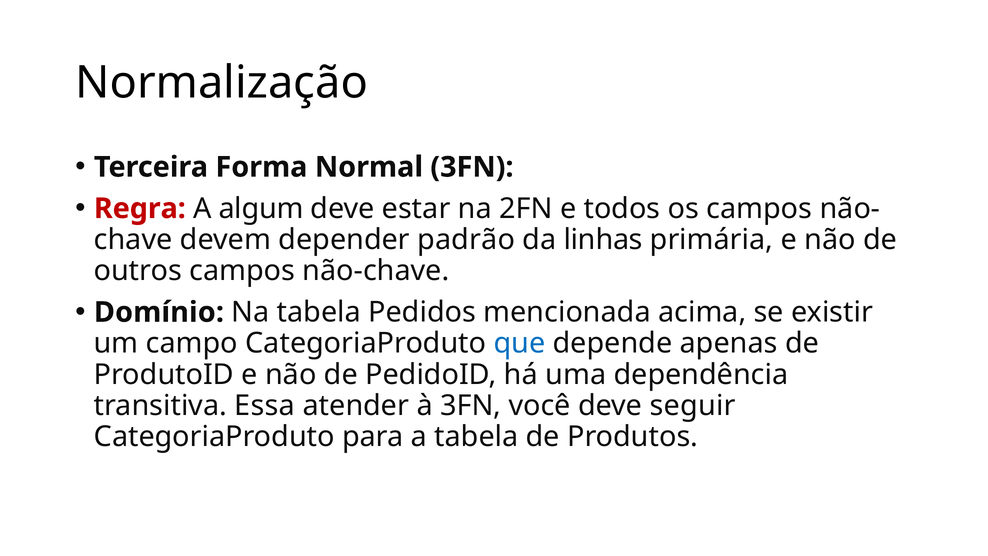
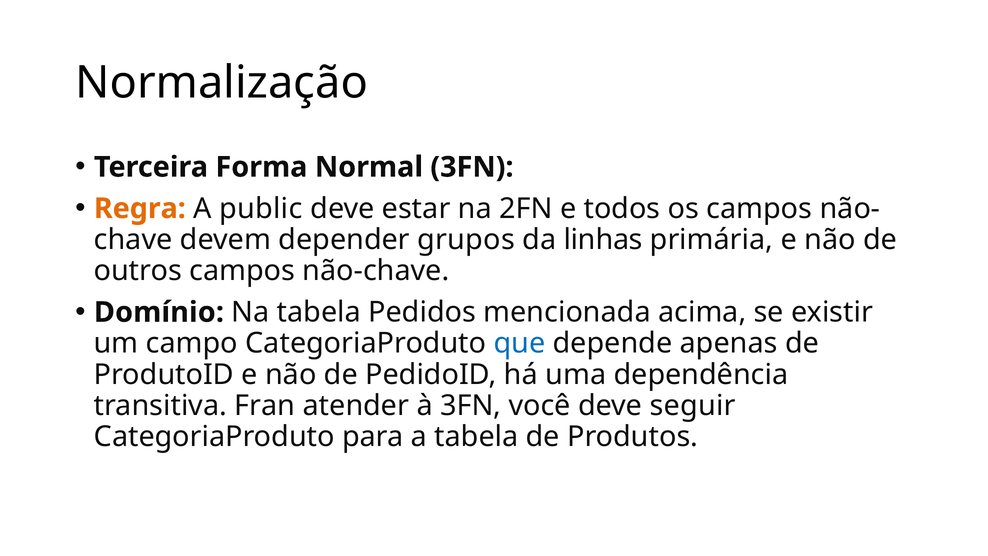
Regra colour: red -> orange (140, 208)
algum: algum -> public (261, 208)
padrão: padrão -> grupos (466, 240)
Essa: Essa -> Fran (265, 406)
